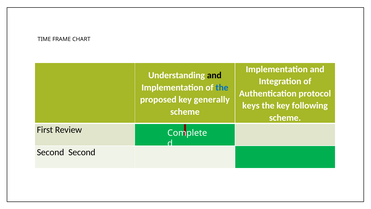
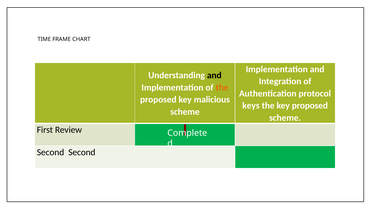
the colour: blue -> orange (222, 87)
generally: generally -> malicious (212, 99)
key following: following -> proposed (310, 105)
